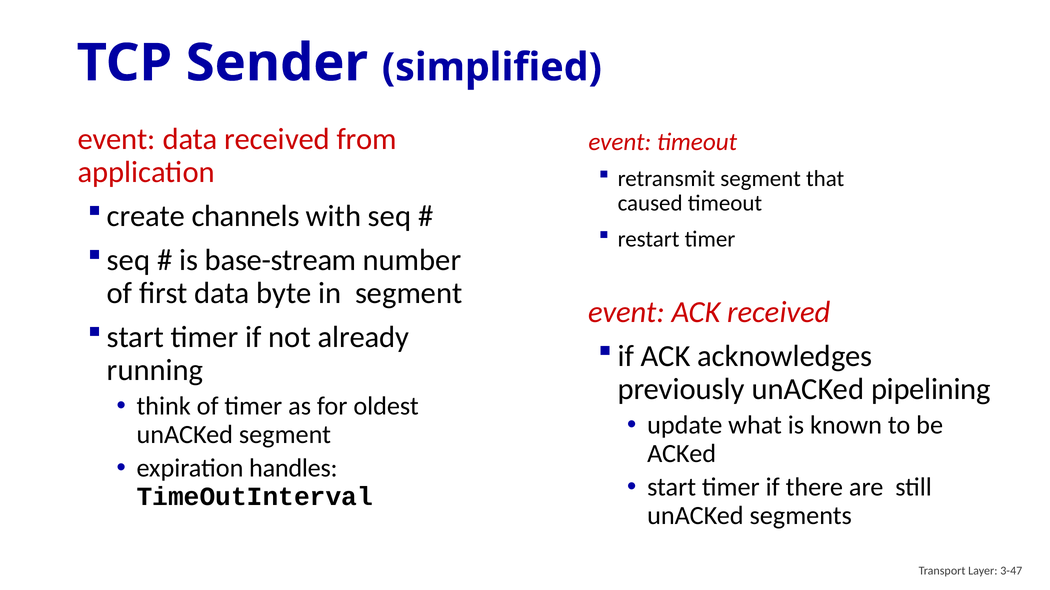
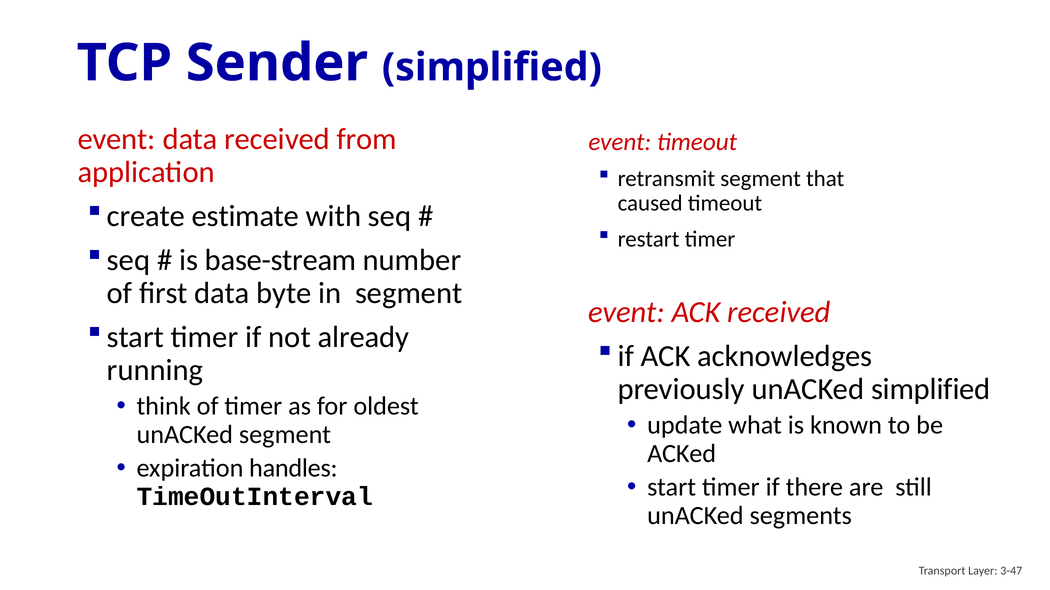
channels: channels -> estimate (245, 216)
unACKed pipelining: pipelining -> simplified (931, 389)
